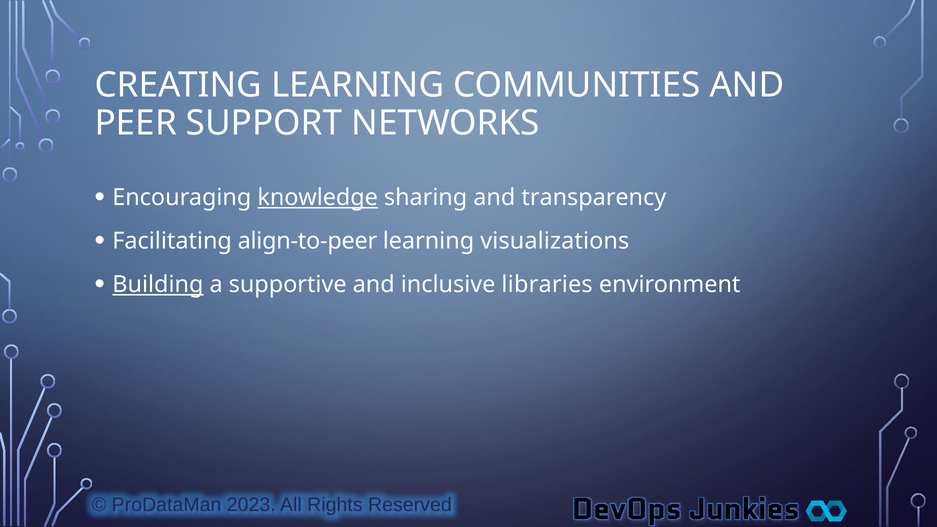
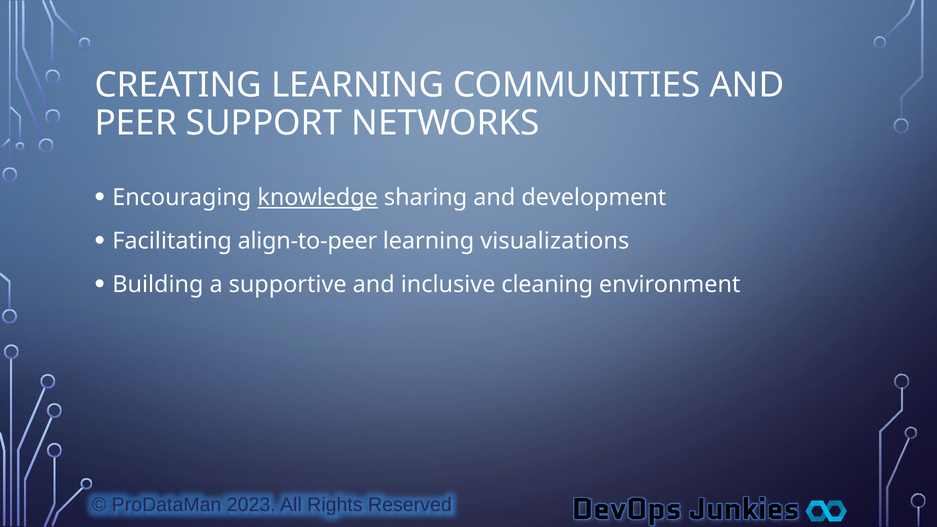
transparency: transparency -> development (594, 198)
Building underline: present -> none (158, 285)
libraries: libraries -> cleaning (547, 285)
